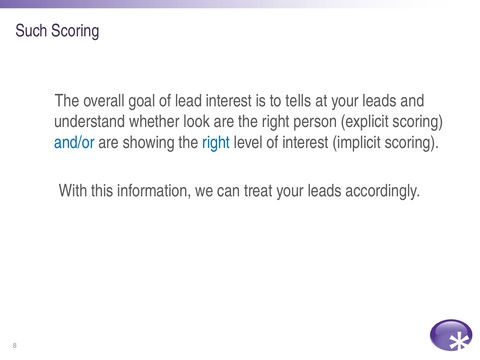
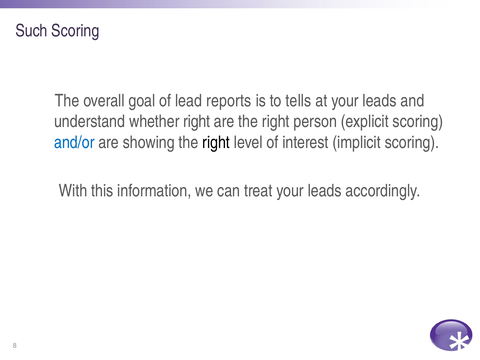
lead interest: interest -> reports (229, 101)
whether look: look -> right (197, 122)
right colour: blue -> black (216, 142)
